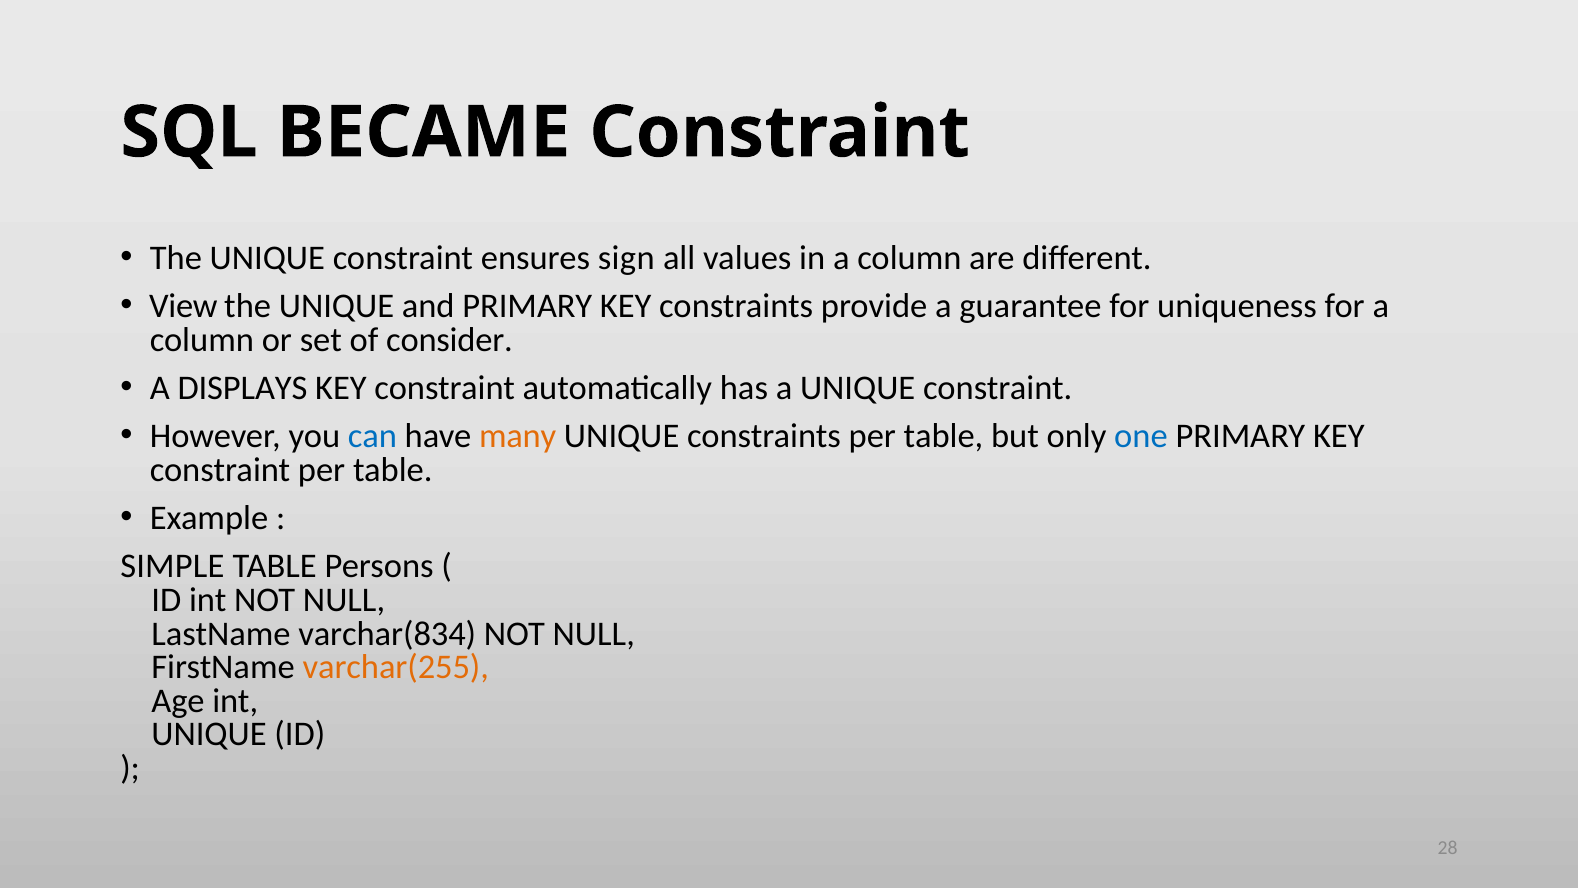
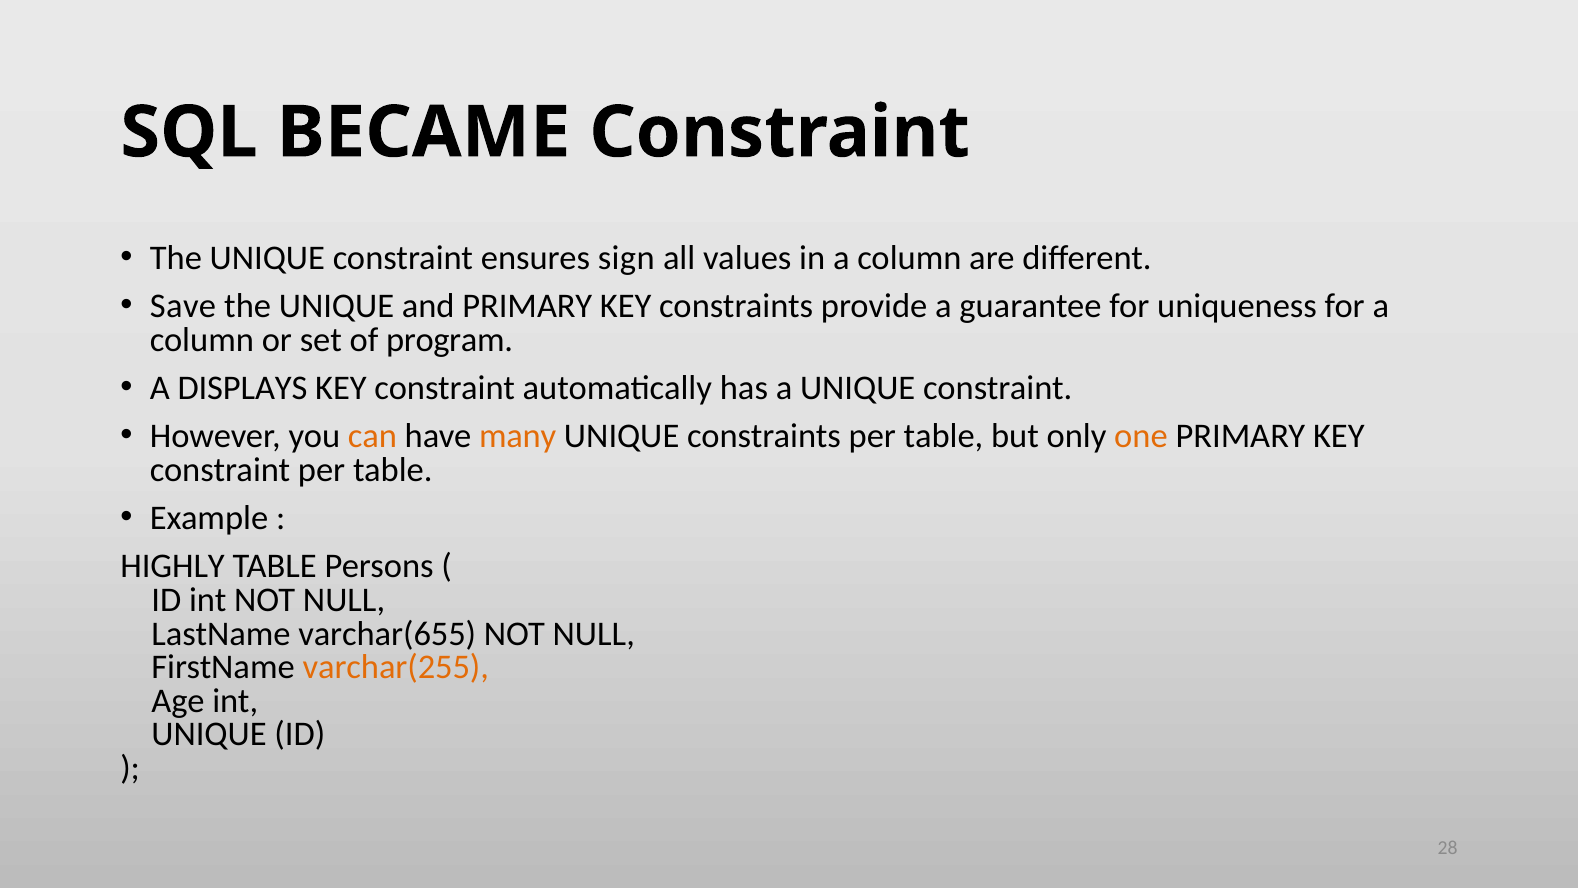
View: View -> Save (183, 306)
consider: consider -> program (450, 340)
can colour: blue -> orange (372, 436)
one colour: blue -> orange (1141, 436)
SIMPLE: SIMPLE -> HIGHLY (173, 566)
varchar(834: varchar(834 -> varchar(655 (387, 633)
